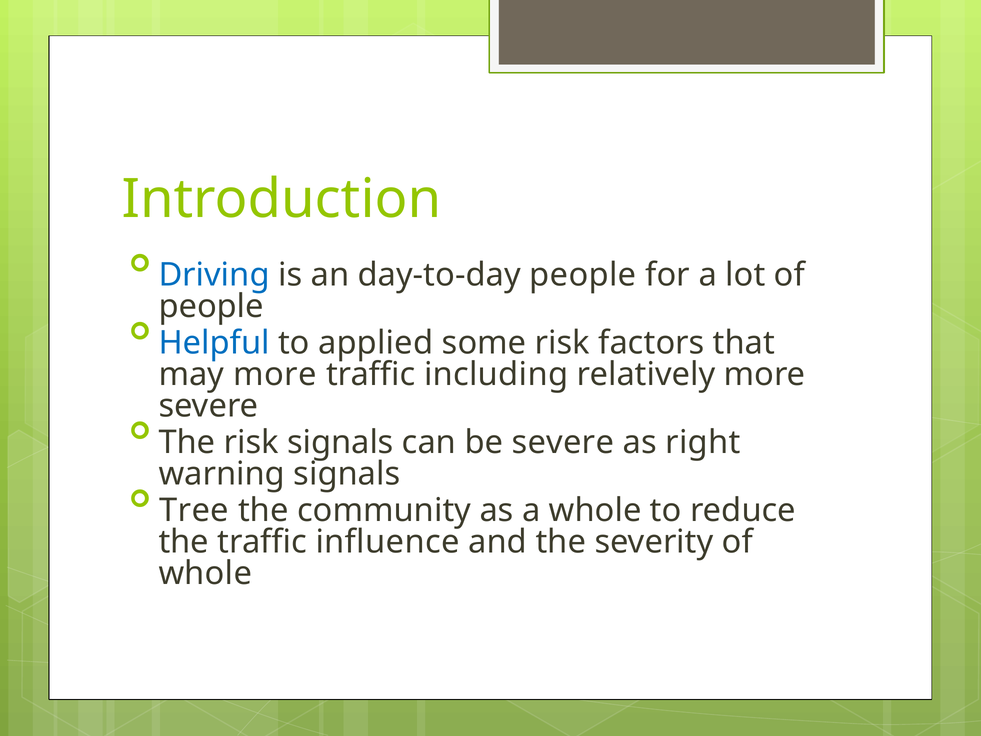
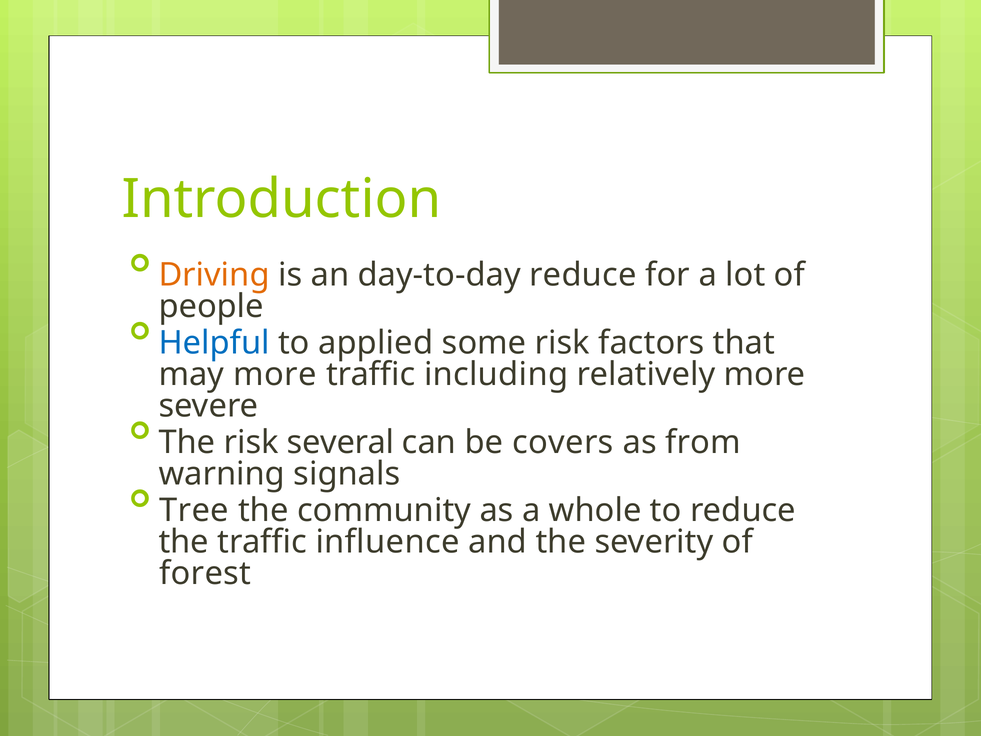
Driving colour: blue -> orange (214, 275)
day-to-day people: people -> reduce (583, 275)
risk signals: signals -> several (341, 442)
be severe: severe -> covers (563, 442)
right: right -> from (703, 442)
whole: whole -> forest (205, 573)
